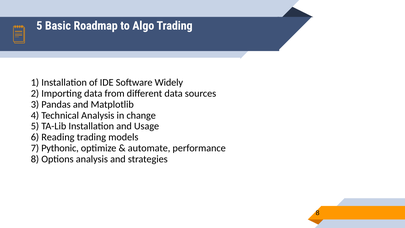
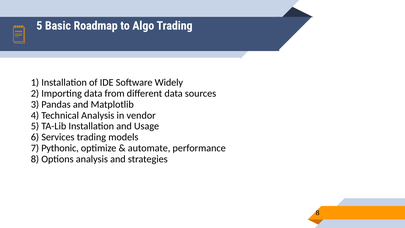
change: change -> vendor (141, 115)
Reading: Reading -> Services (58, 137)
